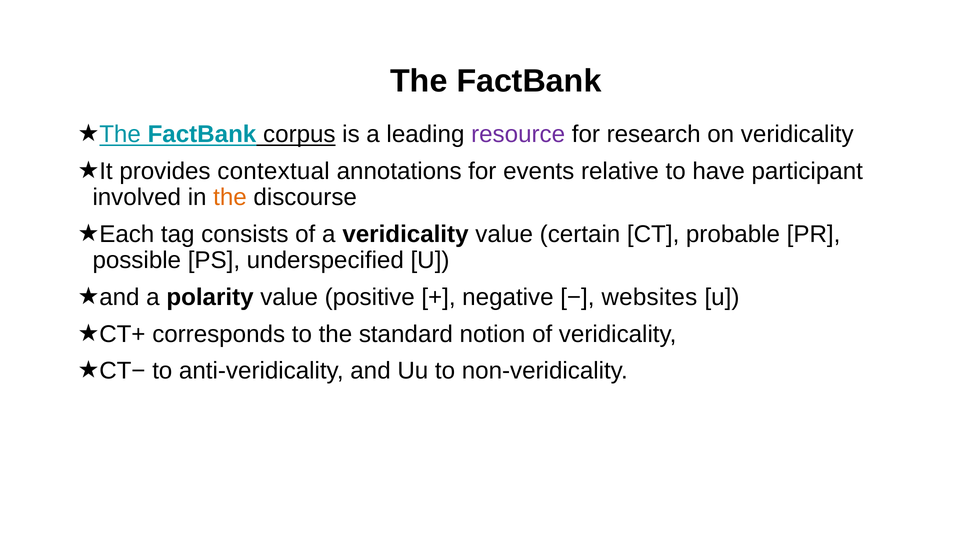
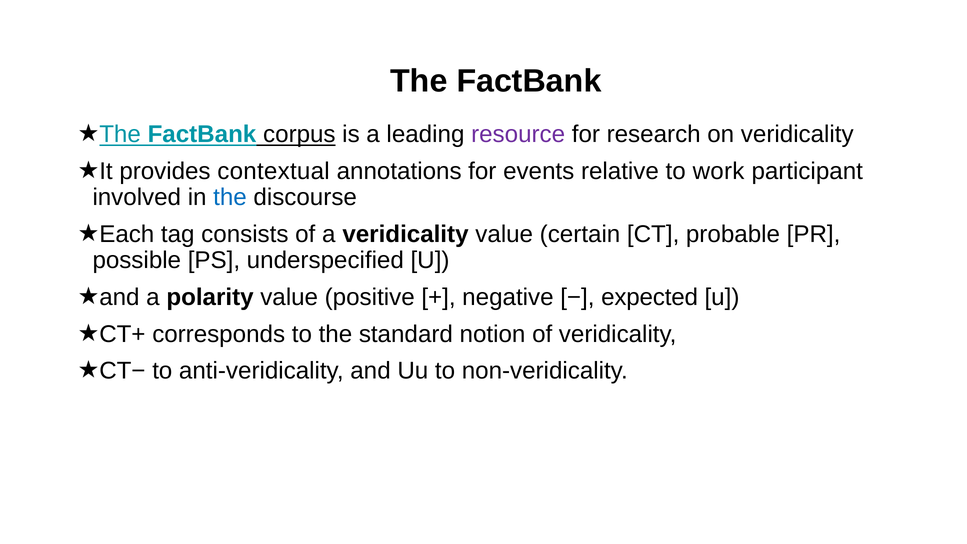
have: have -> work (719, 171)
the colour: orange -> blue (230, 197)
websites: websites -> expected (650, 297)
